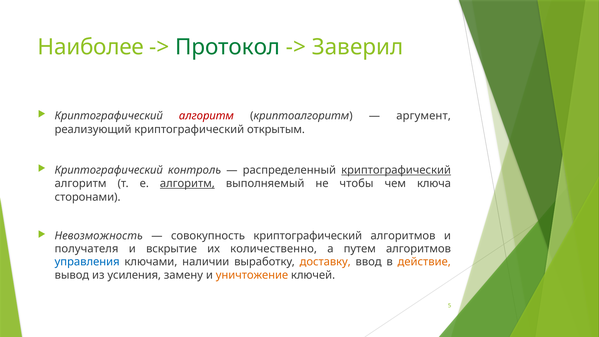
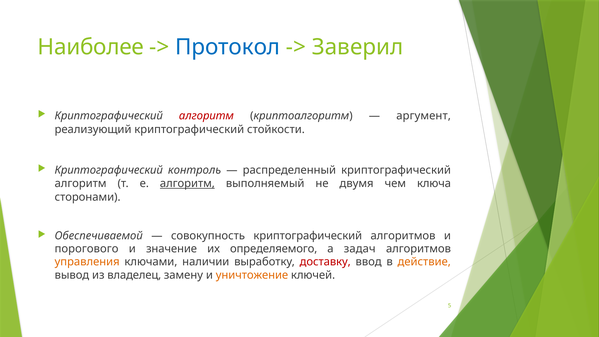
Протокол colour: green -> blue (228, 47)
открытым: открытым -> стойкости (276, 129)
криптографический underline: present -> none (396, 170)
чтобы: чтобы -> двумя (357, 184)
Невозможность: Невозможность -> Обеспечиваемой (99, 236)
получателя: получателя -> порогового (87, 249)
вскрытие: вскрытие -> значение (172, 249)
количественно: количественно -> определяемого (274, 249)
путем: путем -> задач (360, 249)
управления colour: blue -> orange (87, 262)
доставку colour: orange -> red (325, 262)
усиления: усиления -> владелец (134, 275)
